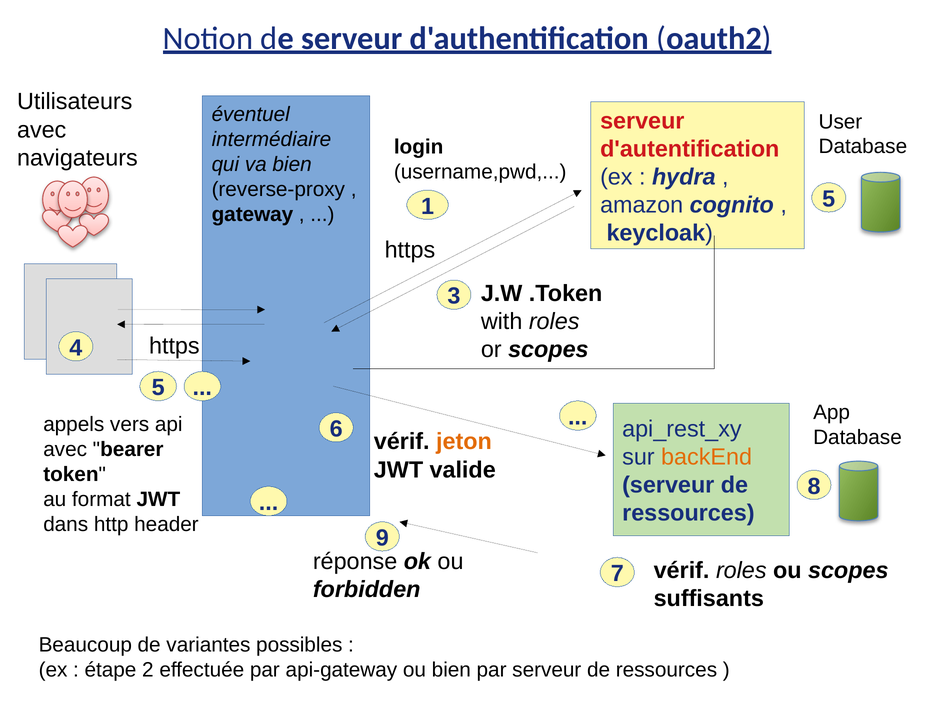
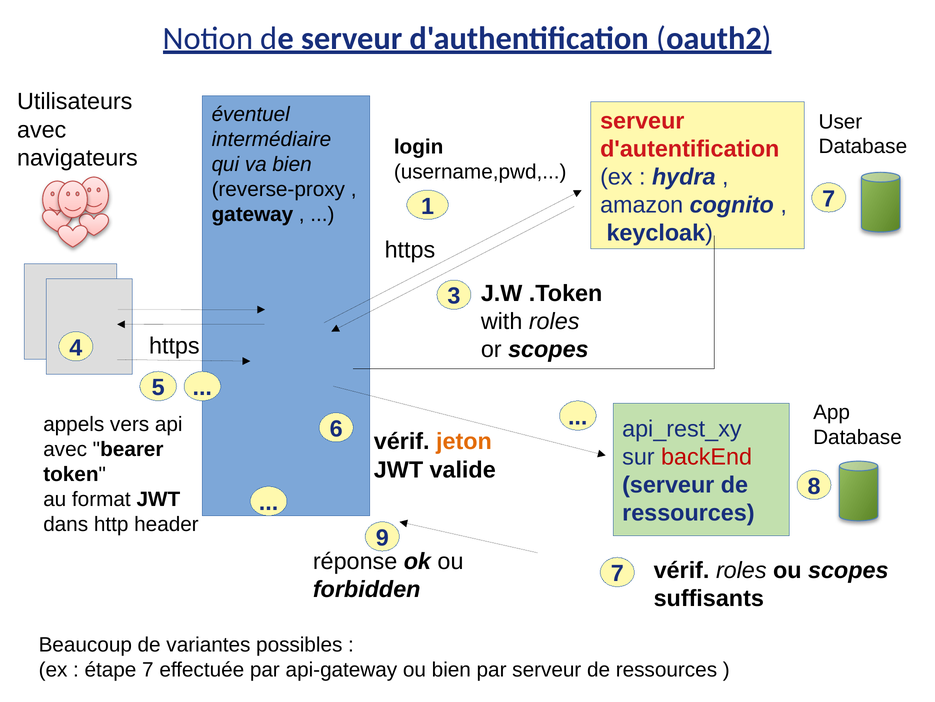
1 5: 5 -> 7 (829, 199)
backEnd colour: orange -> red (707, 456)
étape 2: 2 -> 7 (148, 669)
